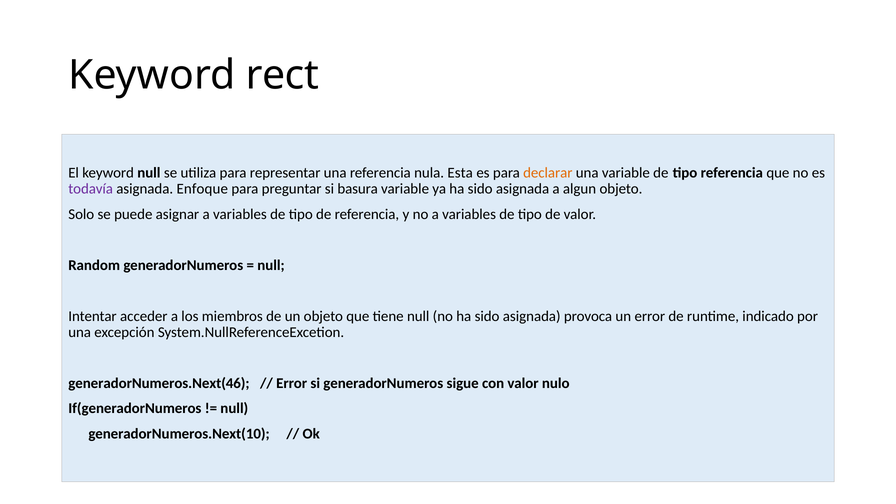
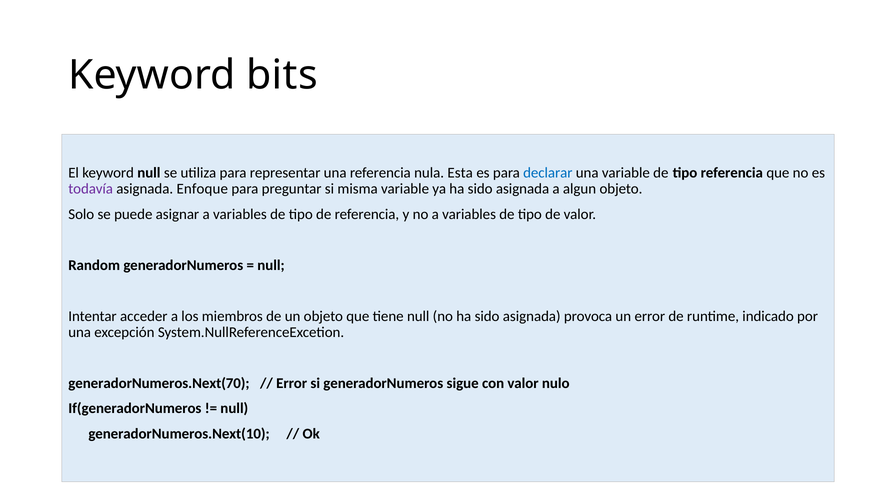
rect: rect -> bits (282, 75)
declarar colour: orange -> blue (548, 173)
basura: basura -> misma (358, 189)
generadorNumeros.Next(46: generadorNumeros.Next(46 -> generadorNumeros.Next(70 (159, 383)
